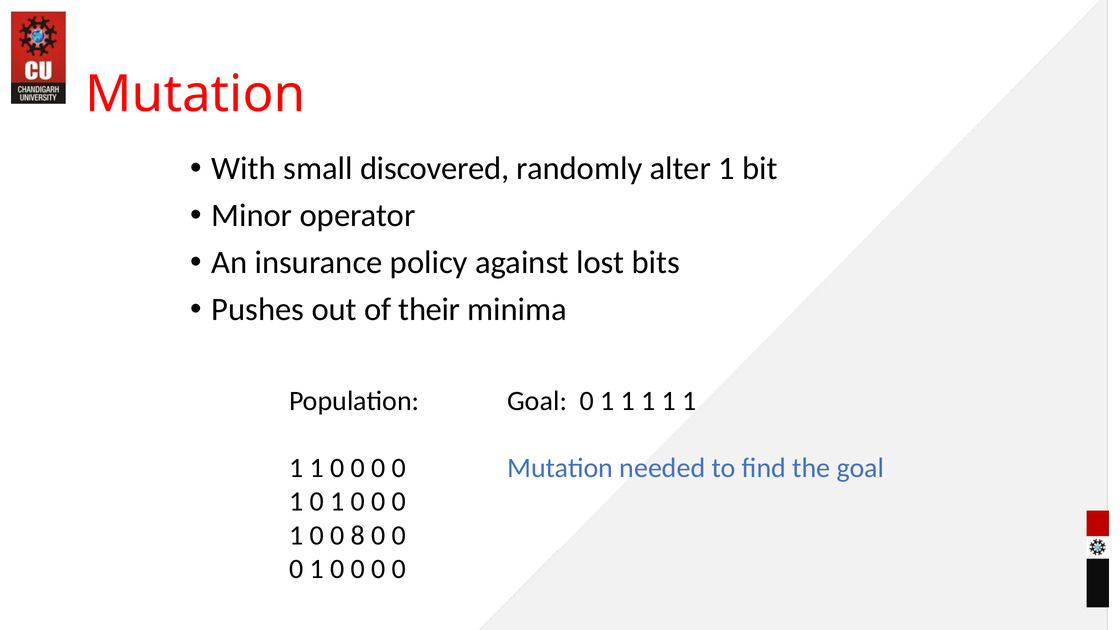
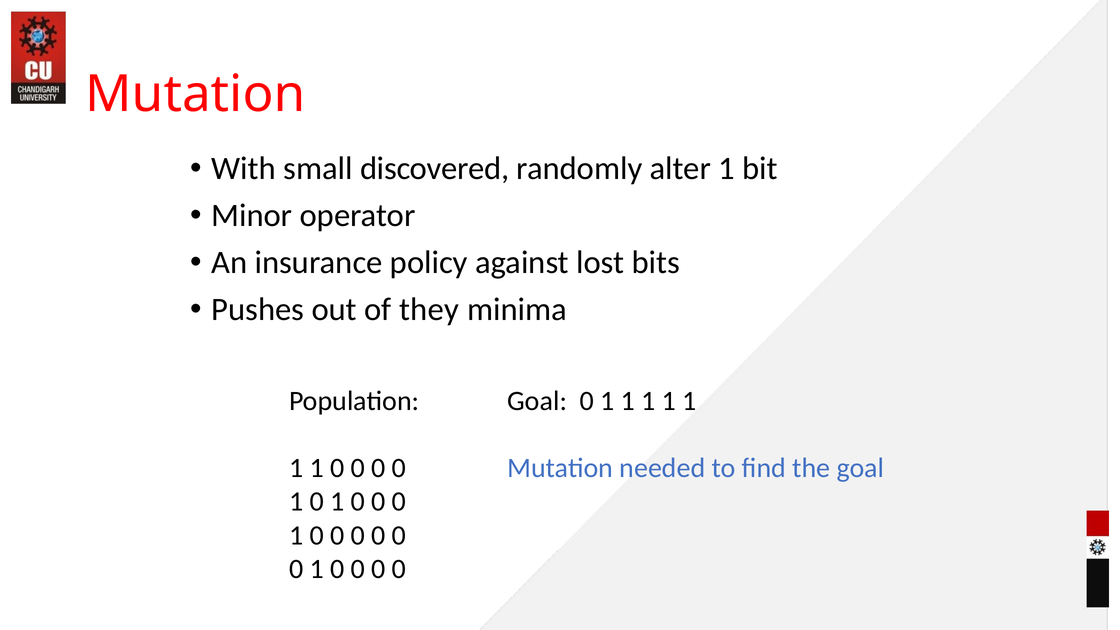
their: their -> they (429, 310)
8: 8 -> 0 (358, 535)
